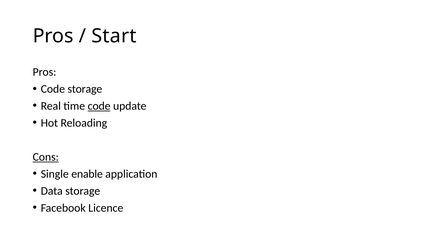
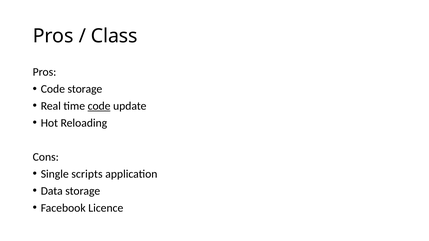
Start: Start -> Class (114, 36)
Cons underline: present -> none (46, 157)
enable: enable -> scripts (87, 174)
